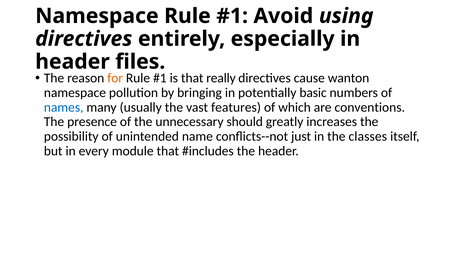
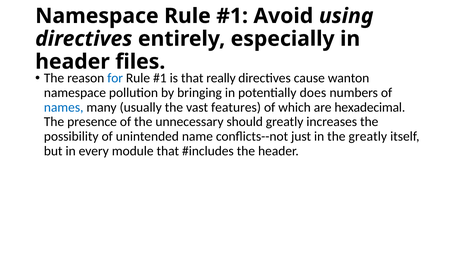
for colour: orange -> blue (115, 78)
basic: basic -> does (313, 93)
conventions: conventions -> hexadecimal (370, 107)
the classes: classes -> greatly (368, 136)
